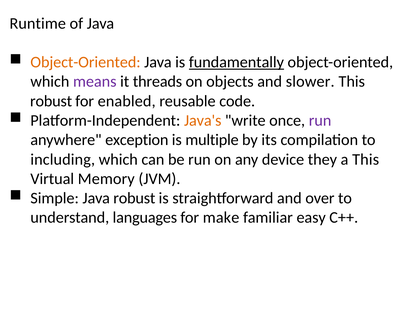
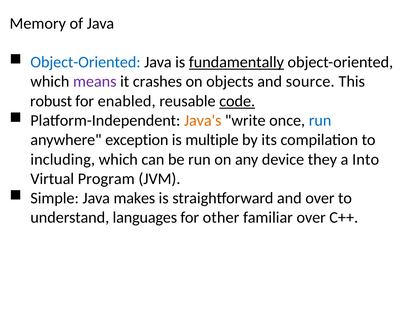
Runtime: Runtime -> Memory (38, 23)
Object-Oriented colour: orange -> blue (85, 62)
threads: threads -> crashes (157, 82)
slower: slower -> source (310, 82)
code underline: none -> present (237, 101)
run colour: purple -> blue (320, 121)
a This: This -> Into (366, 159)
Memory: Memory -> Program (106, 179)
Java robust: robust -> makes (134, 198)
make: make -> other (221, 218)
familiar easy: easy -> over (311, 218)
